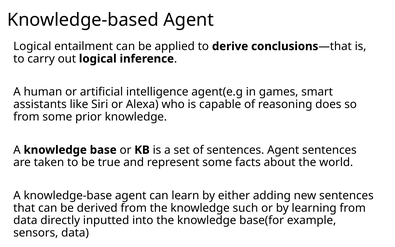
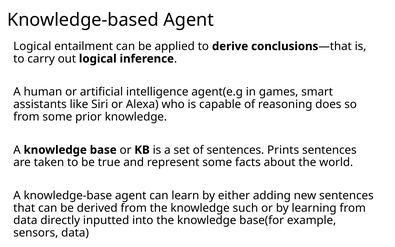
sentences Agent: Agent -> Prints (283, 150)
